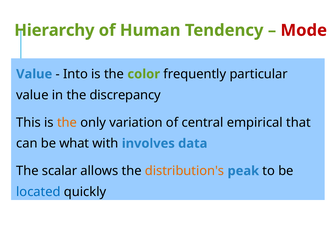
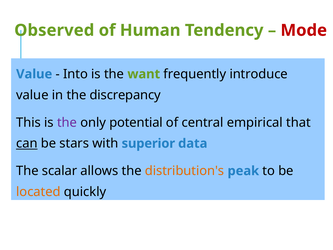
Hierarchy: Hierarchy -> Observed (54, 30)
color: color -> want (144, 74)
particular: particular -> introduce (259, 74)
the colour: orange -> purple (67, 122)
variation: variation -> potential (136, 122)
can underline: none -> present (27, 143)
what: what -> stars (74, 143)
involves: involves -> superior (148, 143)
located colour: blue -> orange (38, 192)
